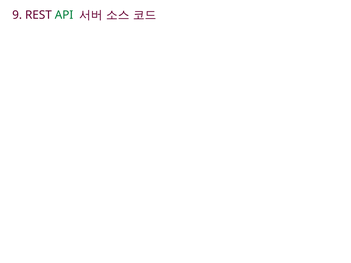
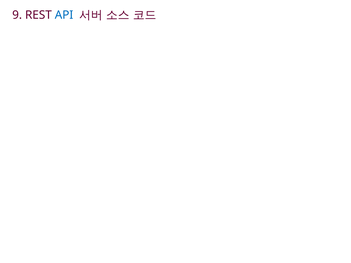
API colour: green -> blue (64, 15)
